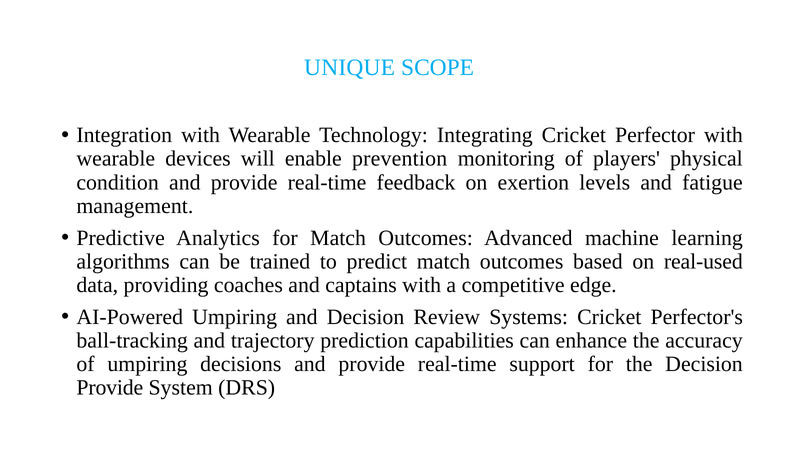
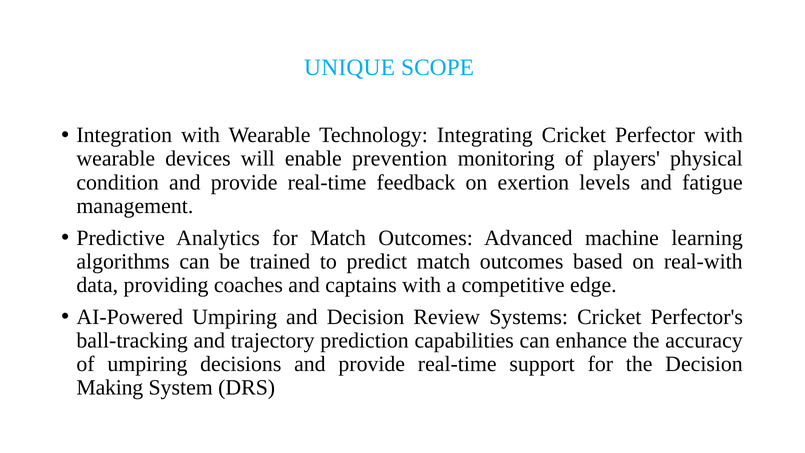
real-used: real-used -> real-with (703, 261)
Provide: Provide -> Making (110, 387)
